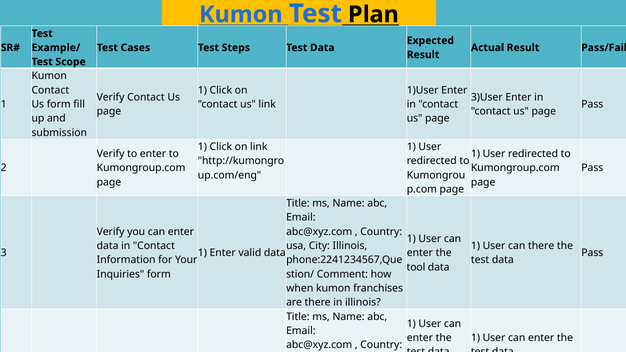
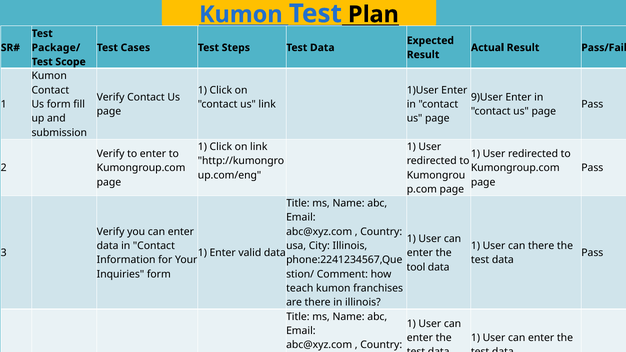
Example/: Example/ -> Package/ (56, 48)
3)User: 3)User -> 9)User (487, 97)
when: when -> teach (300, 288)
